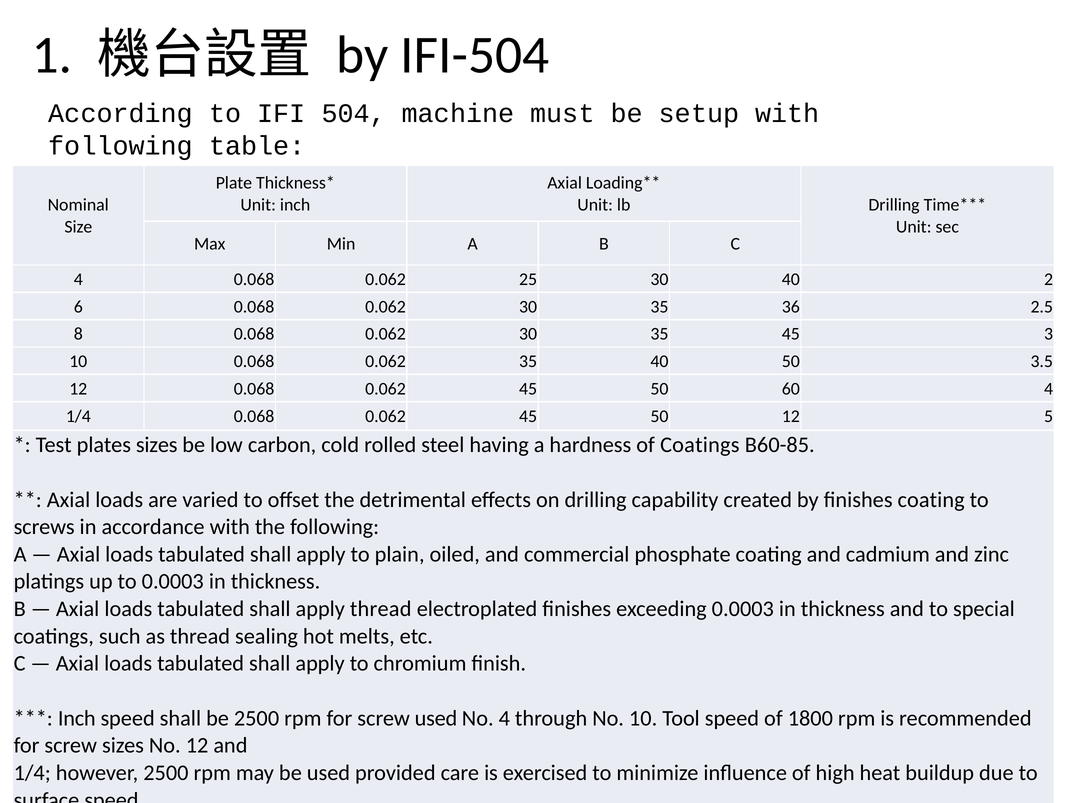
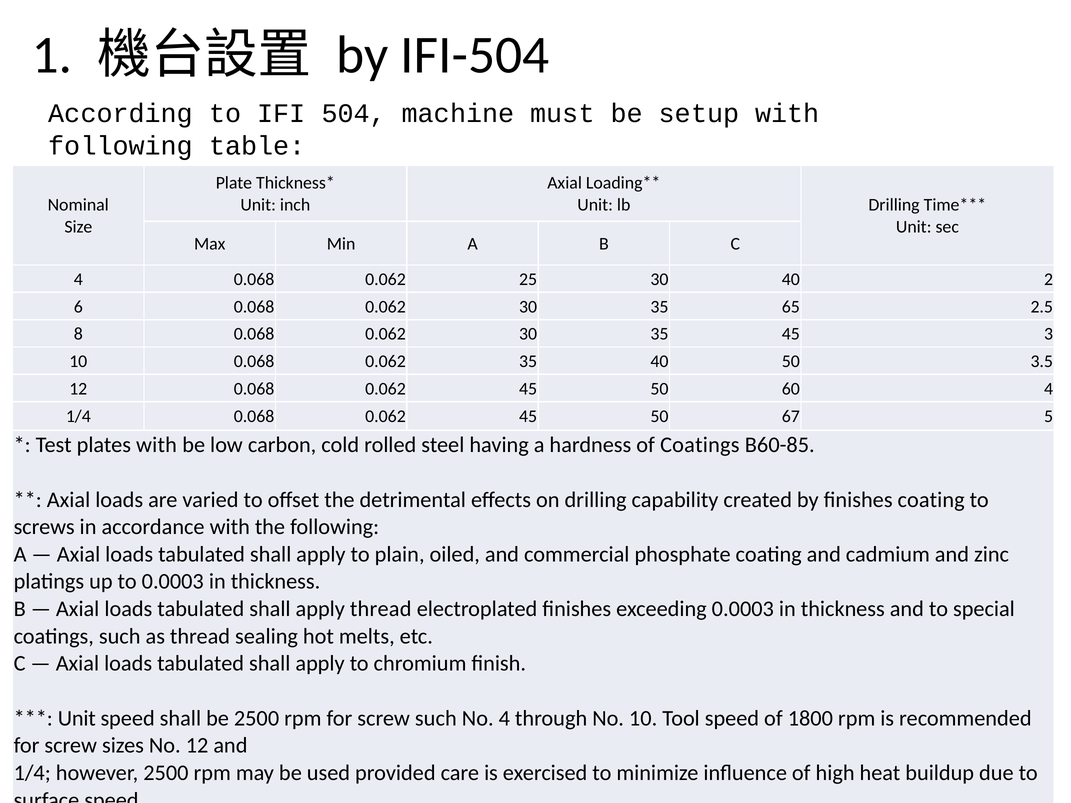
36: 36 -> 65 (791, 307)
50 12: 12 -> 67 (791, 417)
plates sizes: sizes -> with (157, 445)
Inch: Inch -> Unit (77, 718)
screw used: used -> such (436, 718)
